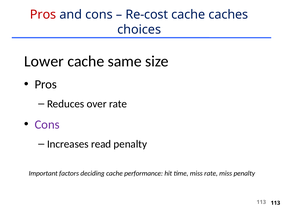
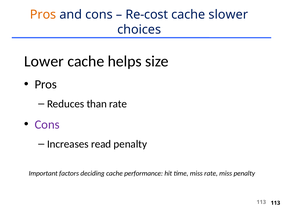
Pros colour: red -> orange (43, 15)
caches: caches -> slower (228, 15)
same: same -> helps (125, 61)
over: over -> than (97, 104)
